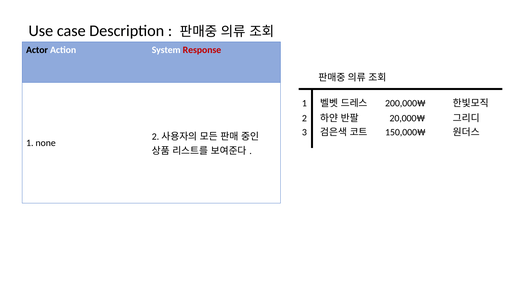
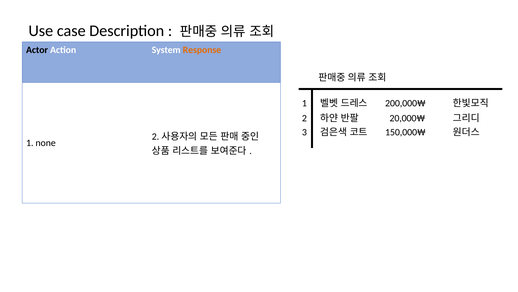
Response colour: red -> orange (202, 50)
